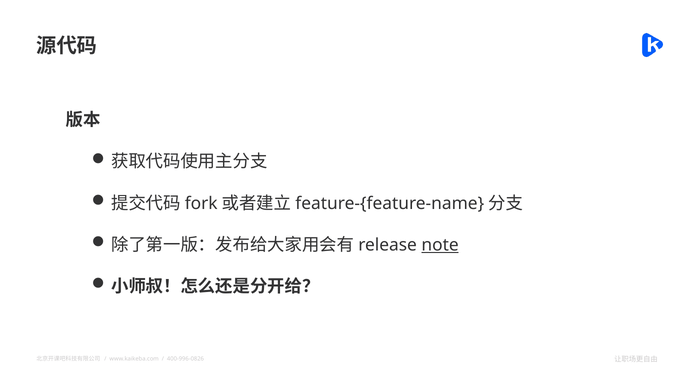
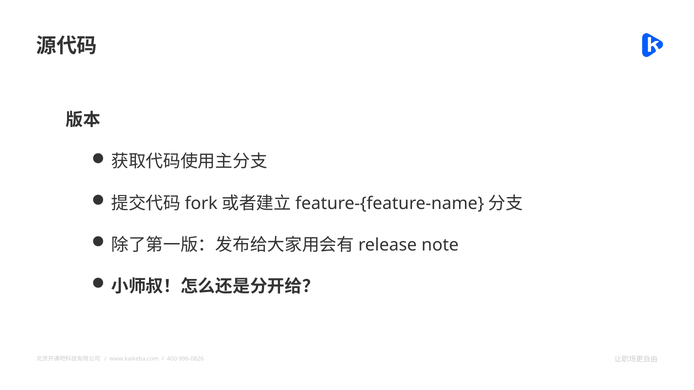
note underline: present -> none (440, 245)
